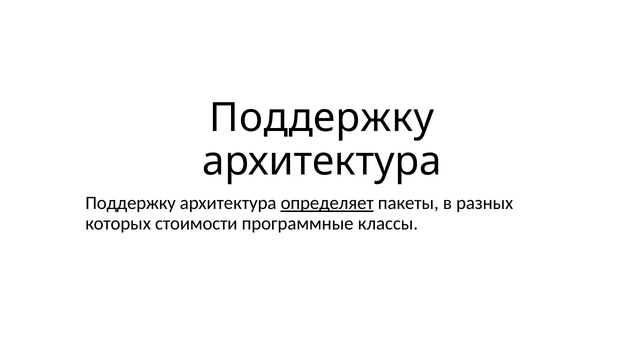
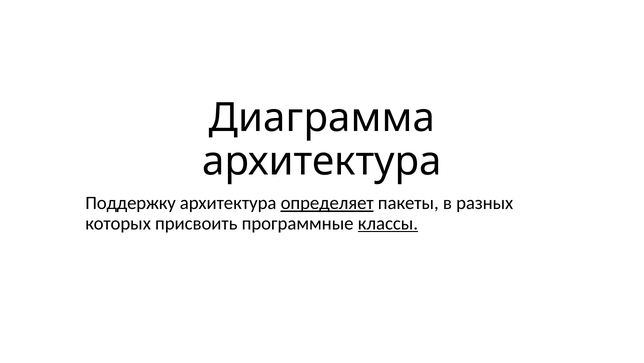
Поддержку: Поддержку -> Диаграмма (322, 118)
стоимости: стоимости -> присвоить (196, 223)
классы underline: none -> present (388, 223)
